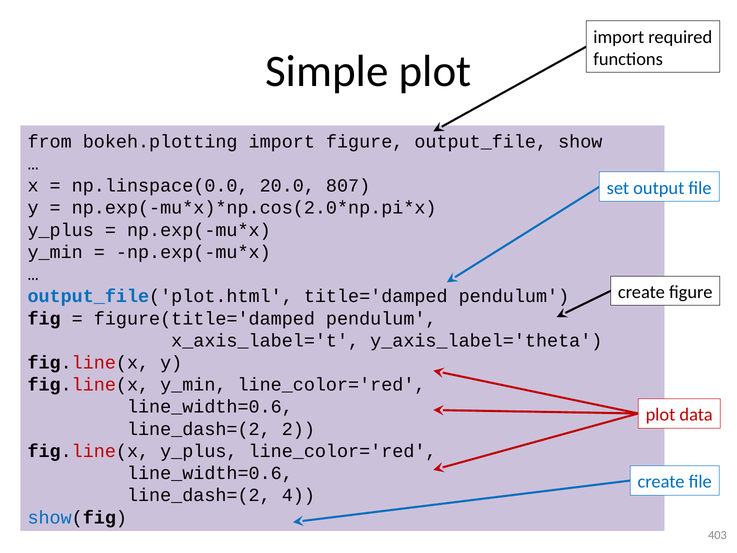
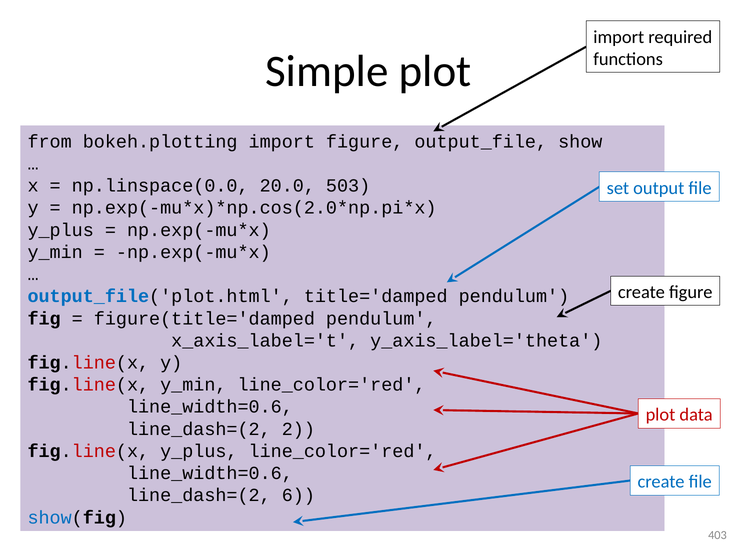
807: 807 -> 503 (348, 186)
4: 4 -> 6 (298, 495)
